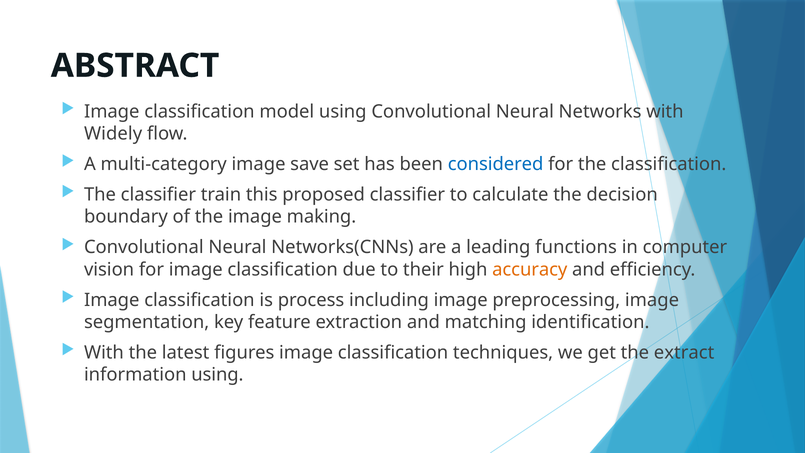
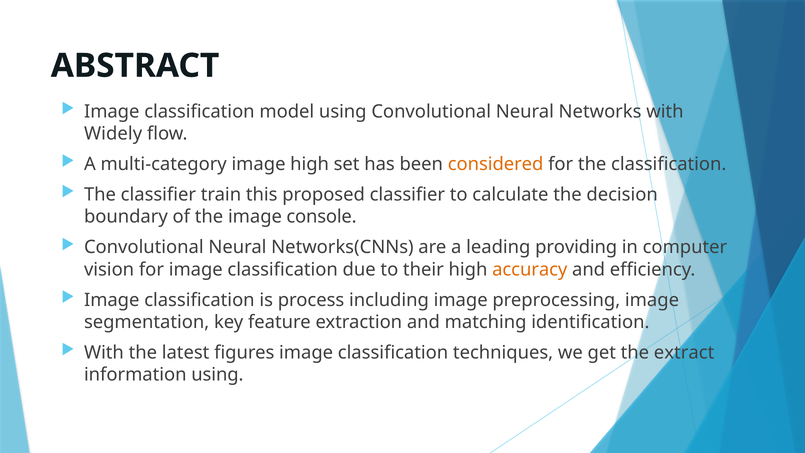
image save: save -> high (310, 164)
considered colour: blue -> orange (496, 164)
making: making -> console (322, 217)
functions: functions -> providing (576, 247)
